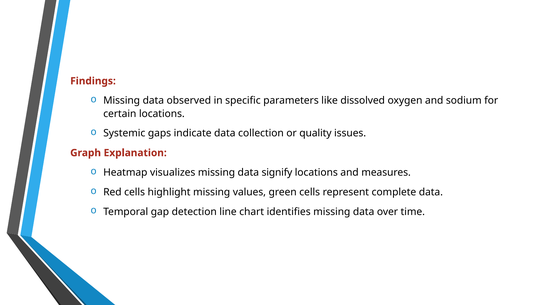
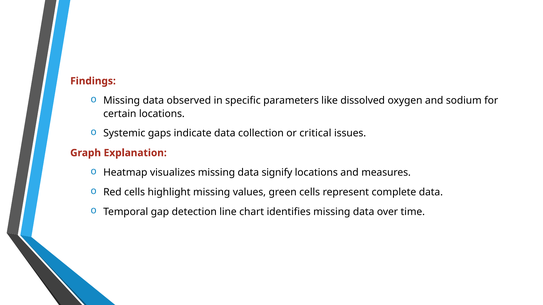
quality: quality -> critical (315, 133)
